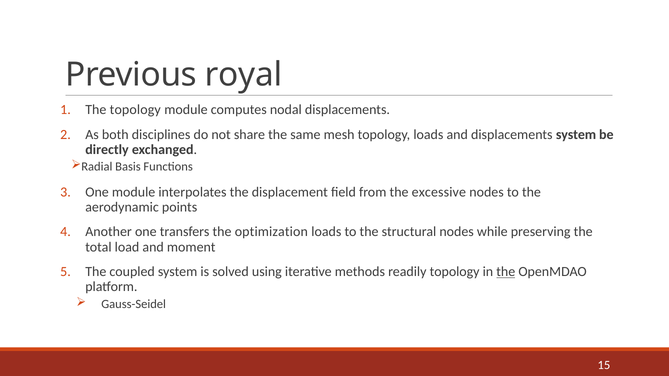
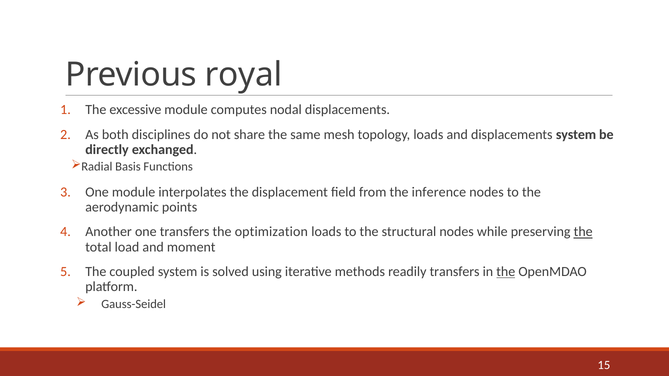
The topology: topology -> excessive (135, 110)
excessive: excessive -> inference (439, 192)
the underline: none -> present (583, 232)
readily topology: topology -> transfers (455, 272)
